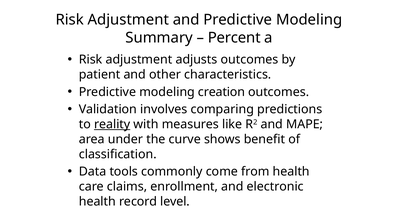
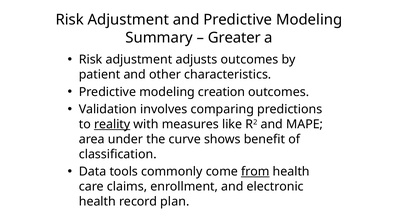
Percent: Percent -> Greater (234, 38)
from underline: none -> present (255, 172)
level: level -> plan (175, 201)
